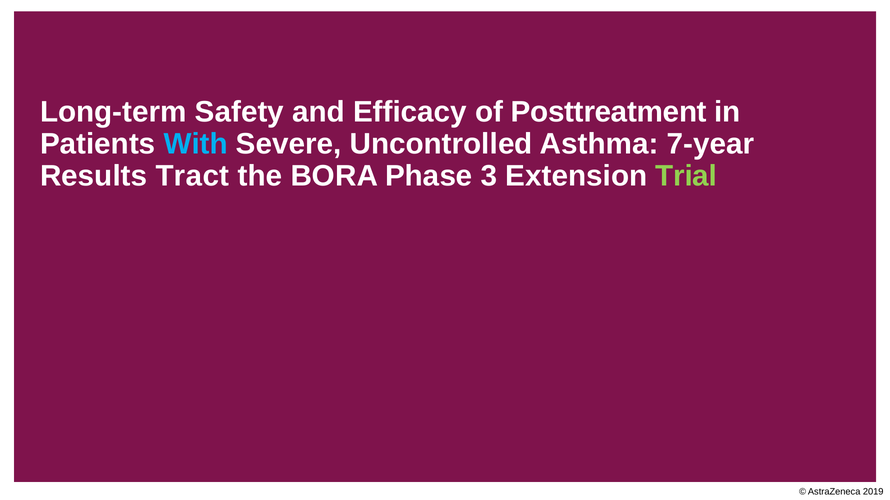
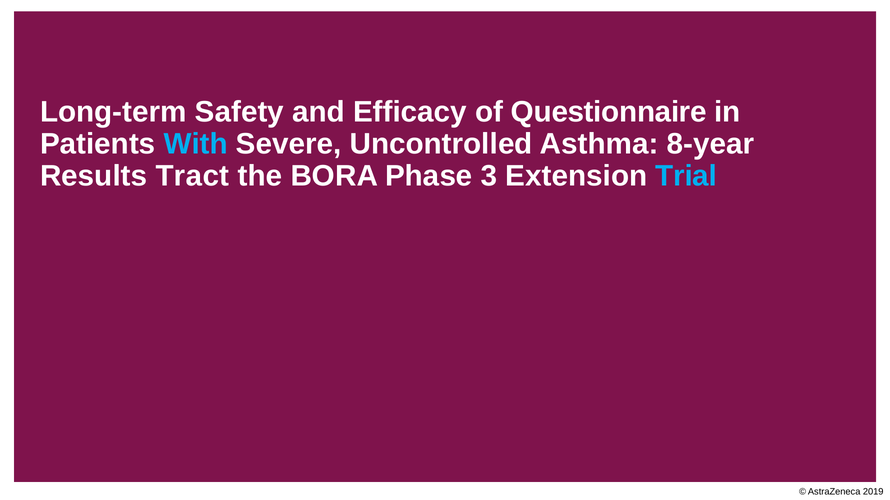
Posttreatment: Posttreatment -> Questionnaire (609, 112)
7-year: 7-year -> 8-year (710, 144)
Trial colour: light green -> light blue (686, 176)
